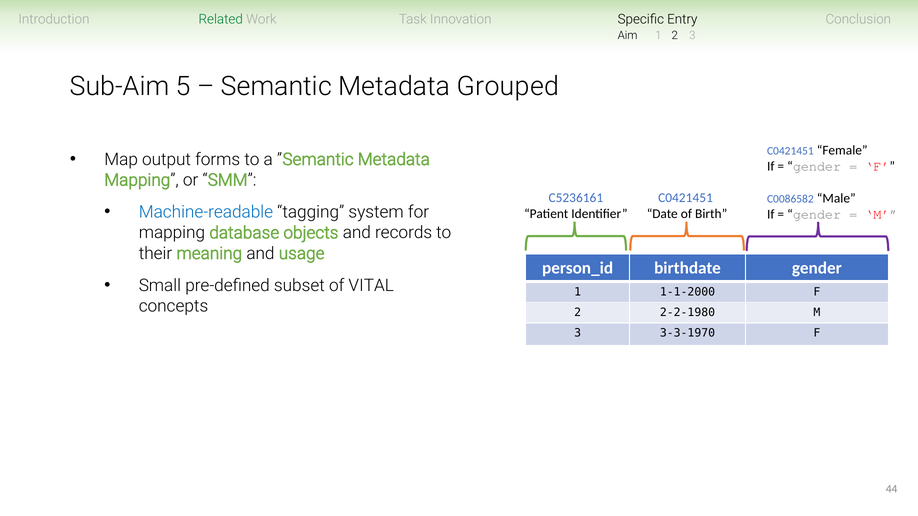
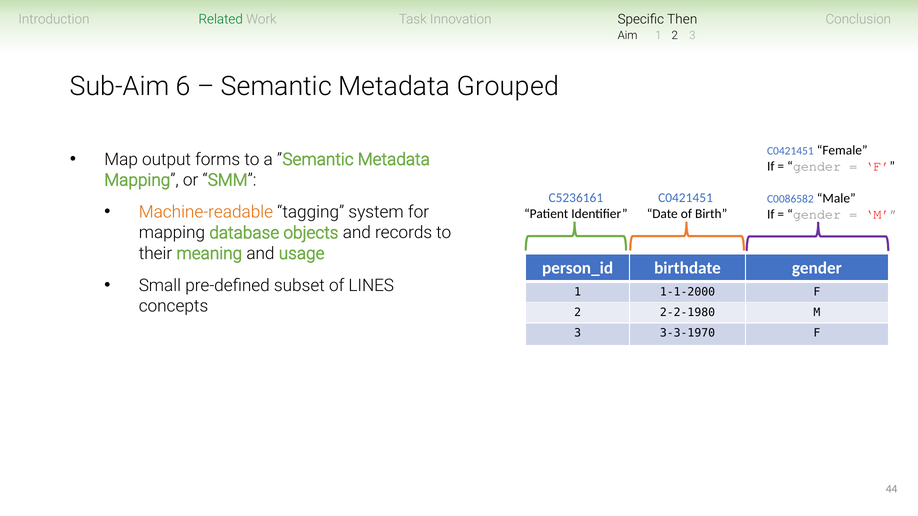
Entry: Entry -> Then (682, 20)
5: 5 -> 6 (183, 86)
Machine-readable colour: blue -> orange (206, 212)
VITAL: VITAL -> LINES (371, 286)
